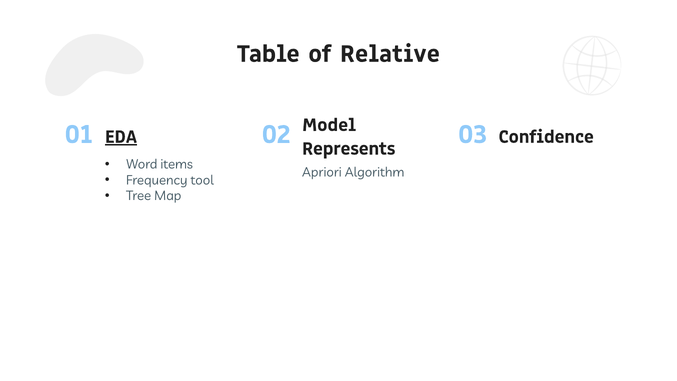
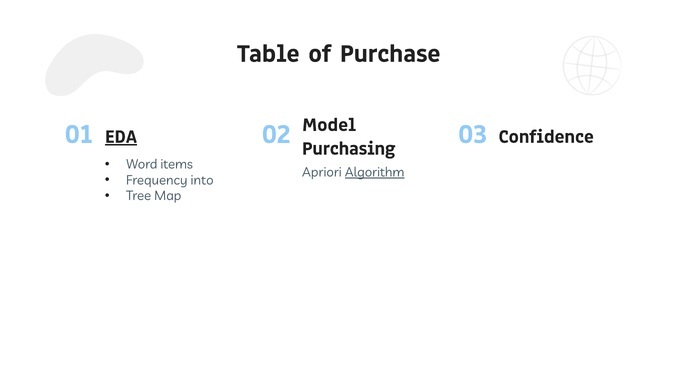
Relative: Relative -> Purchase (390, 53)
Represents: Represents -> Purchasing (349, 148)
Algorithm underline: none -> present (375, 172)
tool: tool -> into (202, 180)
